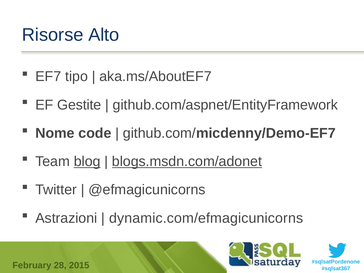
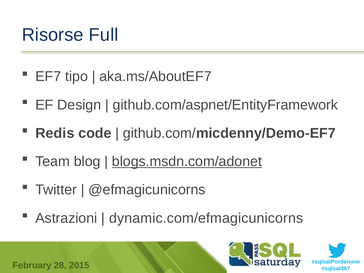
Alto: Alto -> Full (104, 35)
Gestite: Gestite -> Design (79, 105)
Nome: Nome -> Redis (55, 133)
blog underline: present -> none (87, 161)
